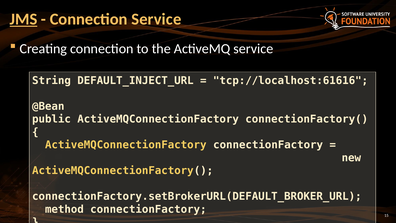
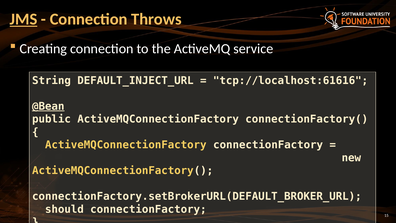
Connection Service: Service -> Throws (156, 19)
@Bean underline: none -> present (48, 106)
method: method -> should (64, 209)
